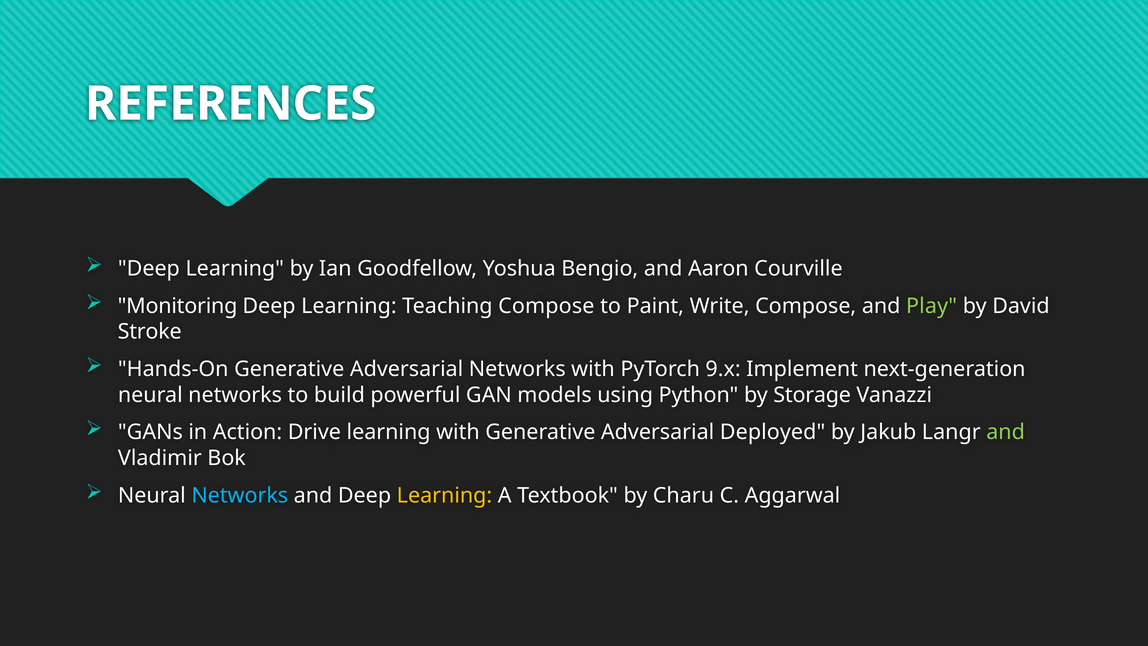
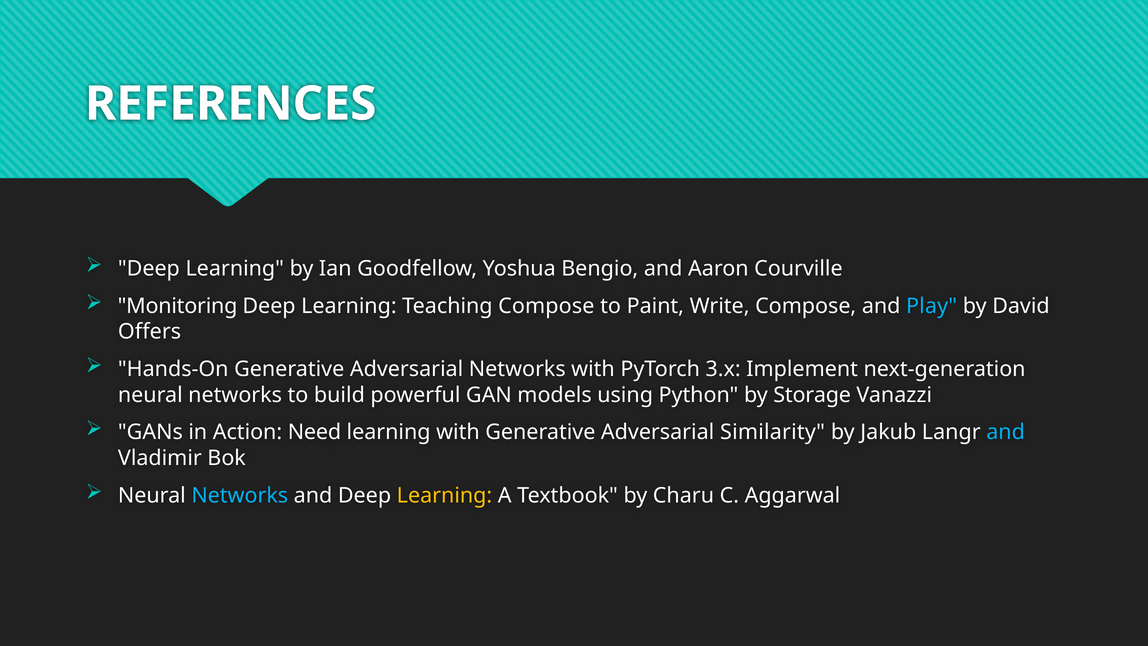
Play colour: light green -> light blue (932, 306)
Stroke: Stroke -> Offers (150, 332)
9.x: 9.x -> 3.x (723, 369)
Drive: Drive -> Need (314, 432)
Deployed: Deployed -> Similarity (773, 432)
and colour: light green -> light blue (1006, 432)
